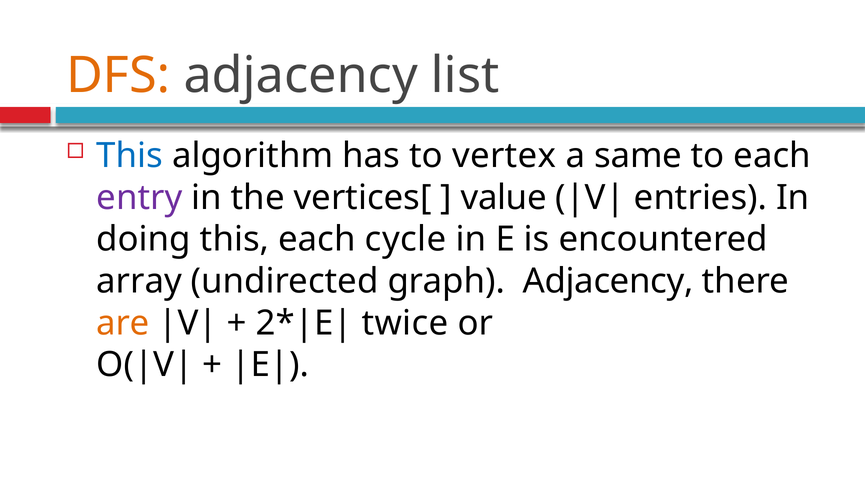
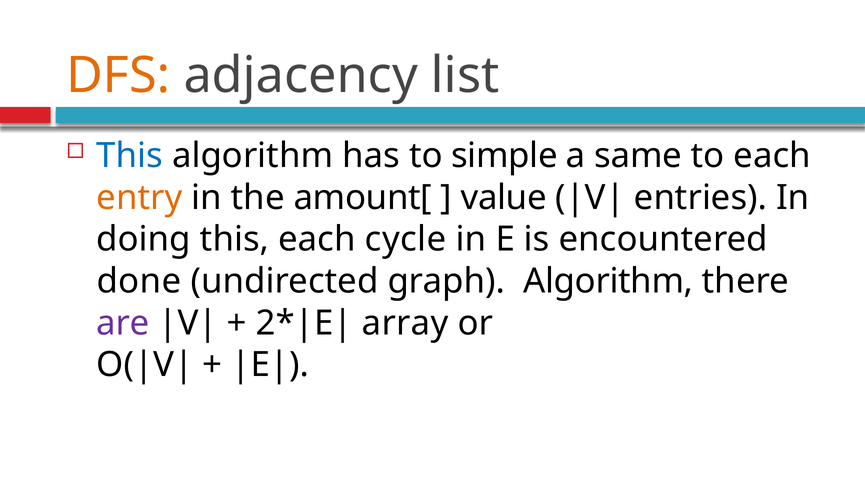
vertex: vertex -> simple (504, 156)
entry colour: purple -> orange (139, 197)
vertices[: vertices[ -> amount[ (363, 197)
array: array -> done (139, 281)
graph Adjacency: Adjacency -> Algorithm (608, 281)
are colour: orange -> purple (123, 323)
twice: twice -> array (405, 323)
